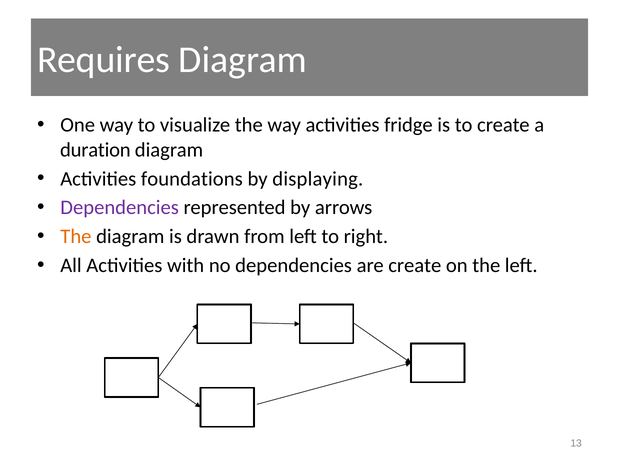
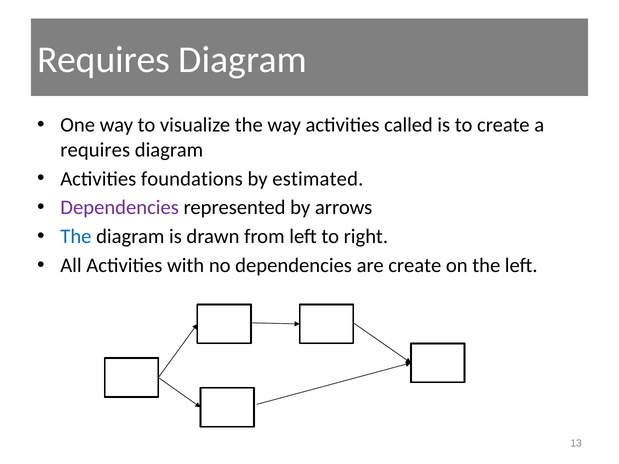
fridge: fridge -> called (408, 125)
duration: duration -> requires (95, 150)
displaying: displaying -> estimated (318, 179)
The colour: orange -> blue (76, 237)
